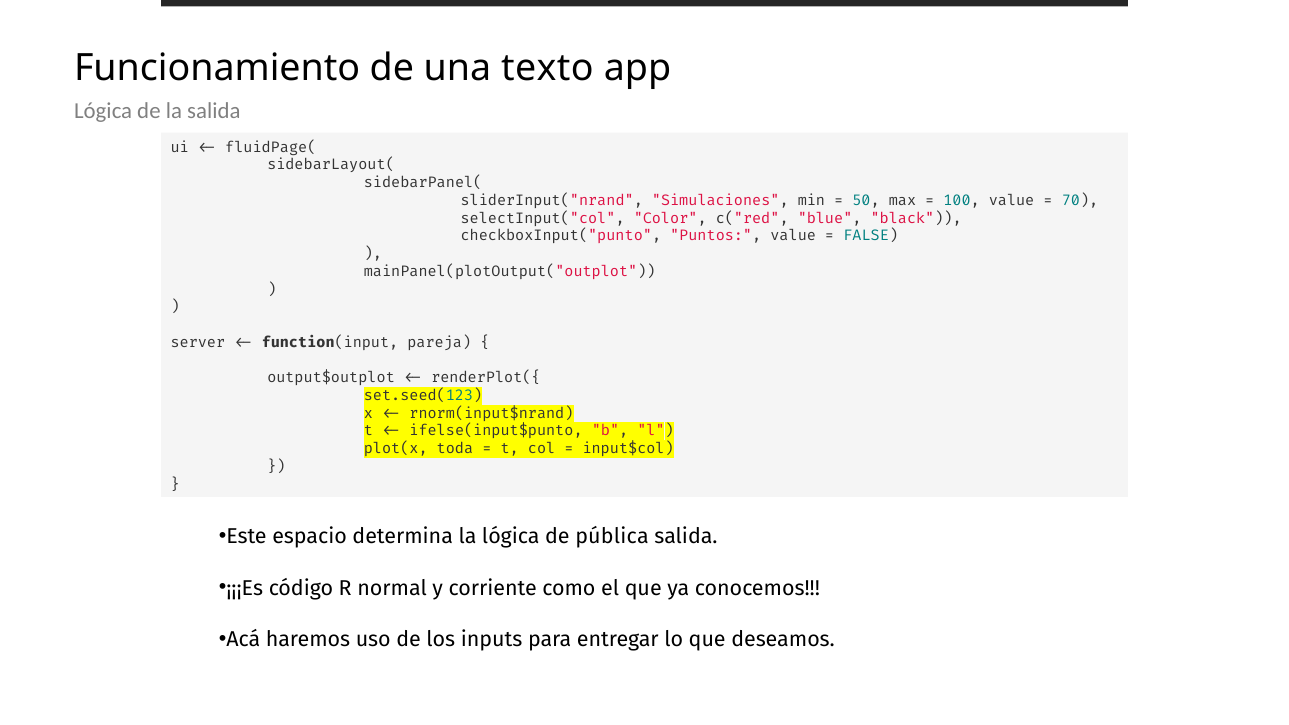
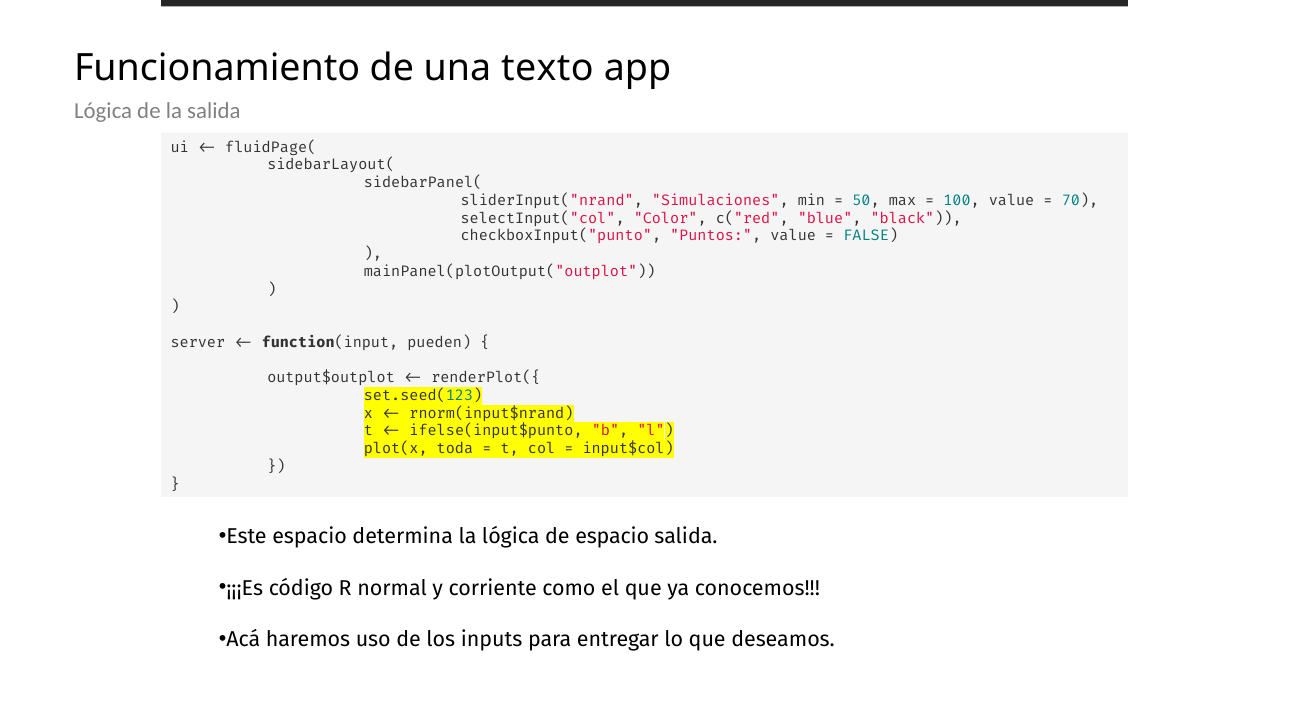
pareja: pareja -> pueden (439, 342)
de pública: pública -> espacio (612, 537)
